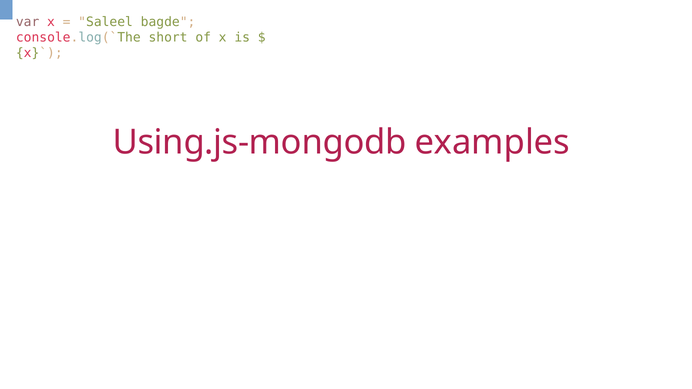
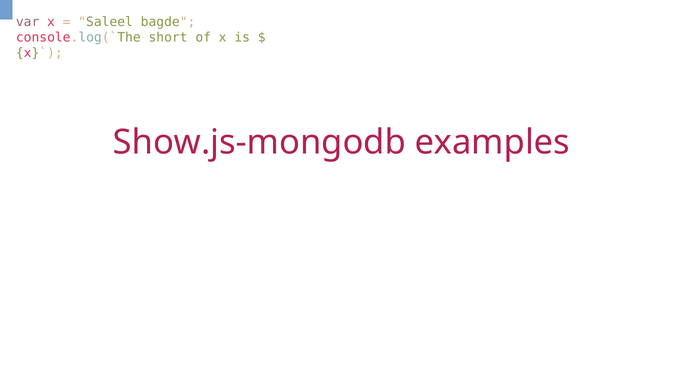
Using.js-mongodb: Using.js-mongodb -> Show.js-mongodb (259, 142)
